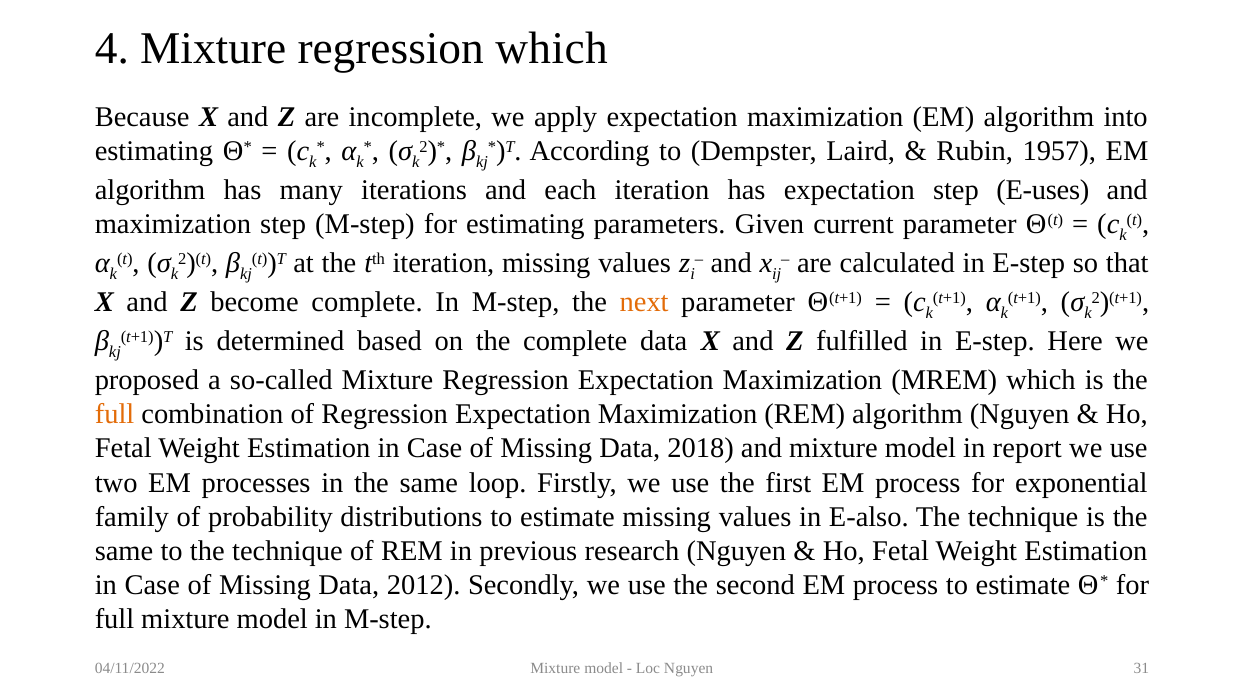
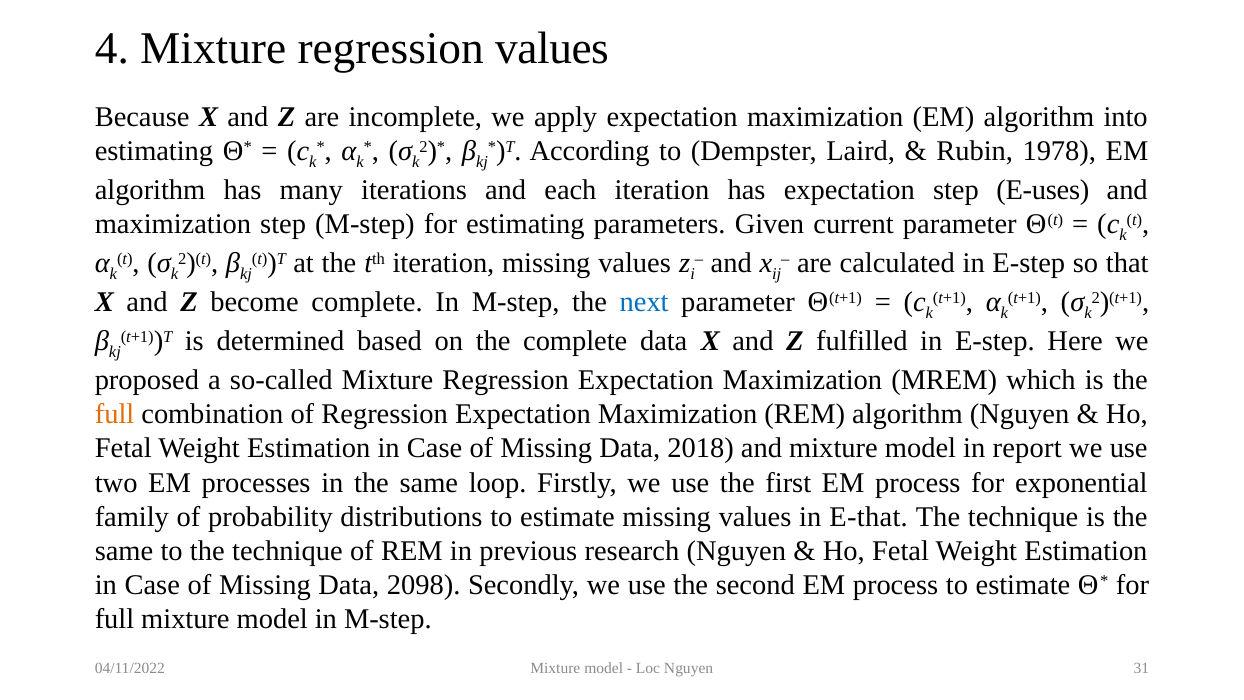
regression which: which -> values (552, 49)
1957: 1957 -> 1978 (1059, 151)
next colour: orange -> blue (644, 302)
E-also: E-also -> E-that (869, 517)
2012: 2012 -> 2098 (424, 585)
